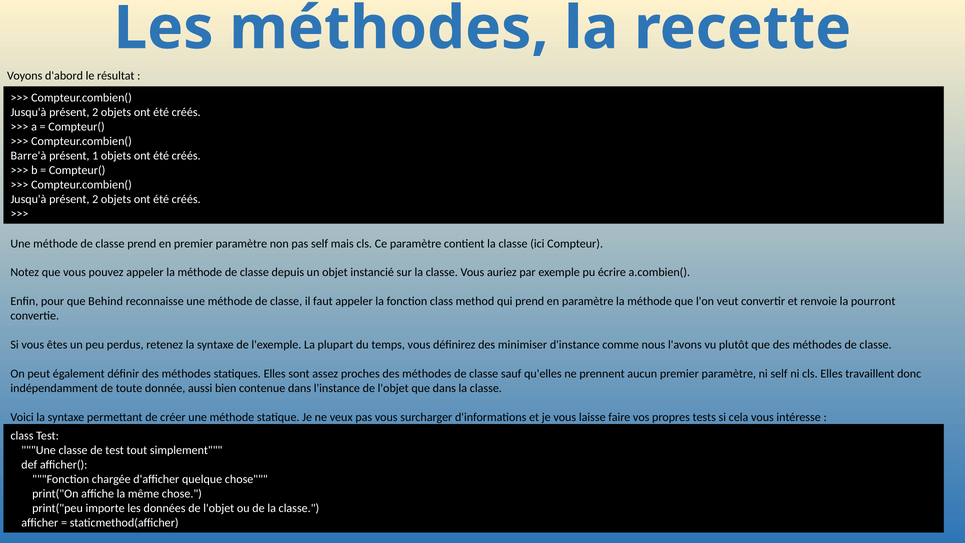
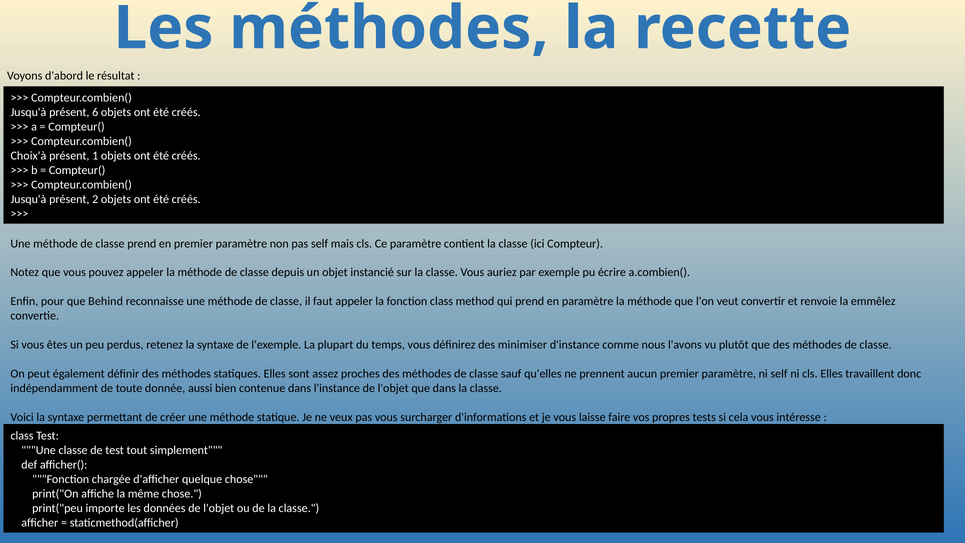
2: 2 -> 6 (95, 112)
Barre'à: Barre'à -> Choix'à (28, 156)
pourront: pourront -> emmêlez (873, 301)
